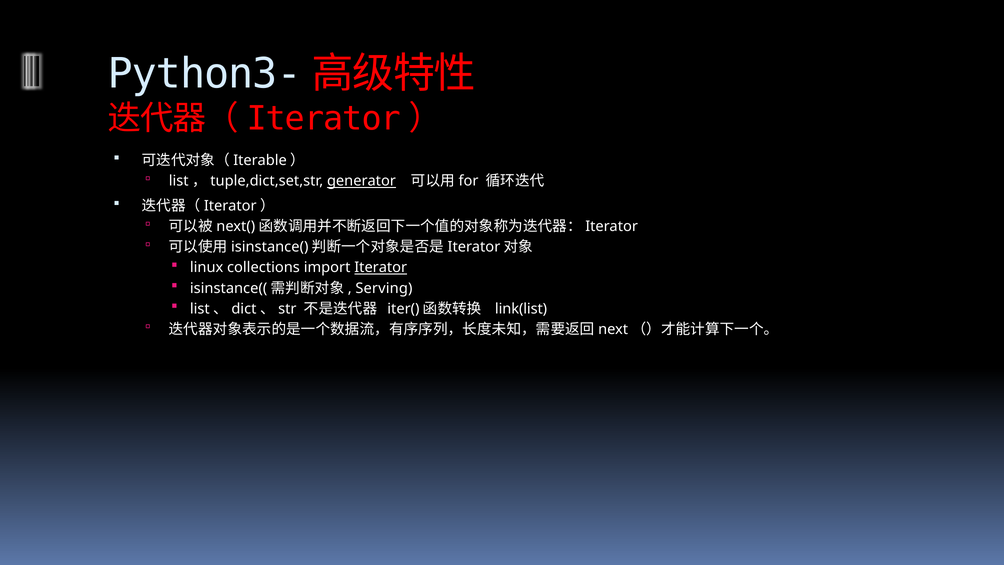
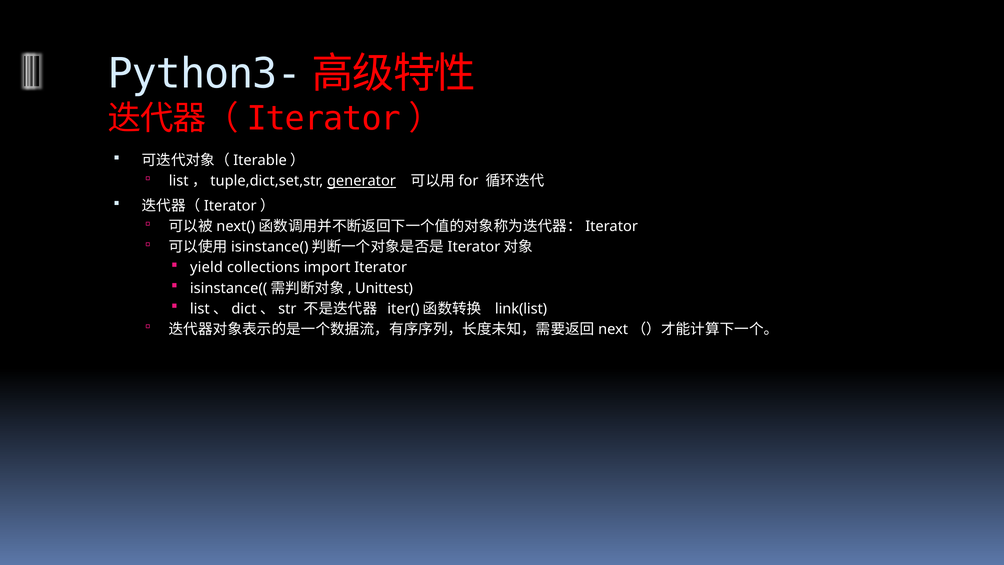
linux: linux -> yield (207, 268)
Iterator underline: present -> none (381, 268)
Serving: Serving -> Unittest (384, 288)
